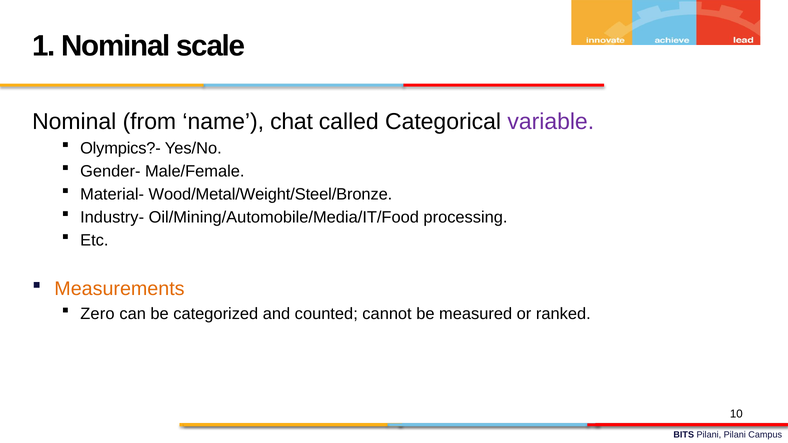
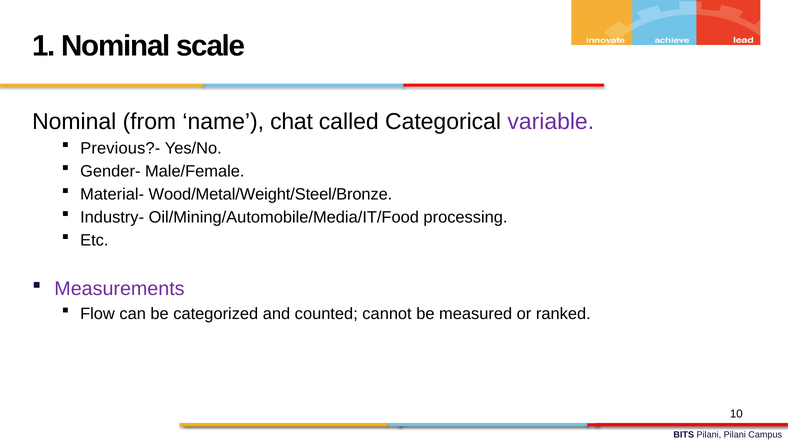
Olympics?-: Olympics?- -> Previous?- (120, 148)
Measurements colour: orange -> purple (119, 289)
Zero: Zero -> Flow (98, 314)
